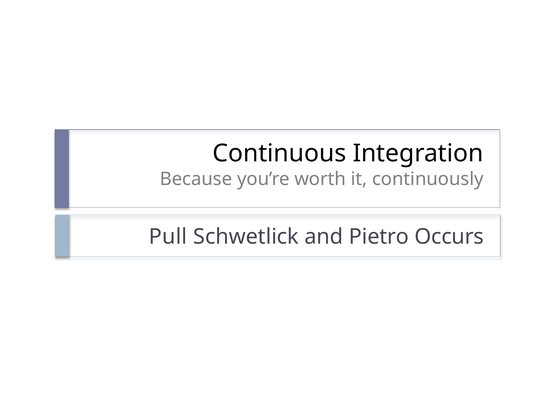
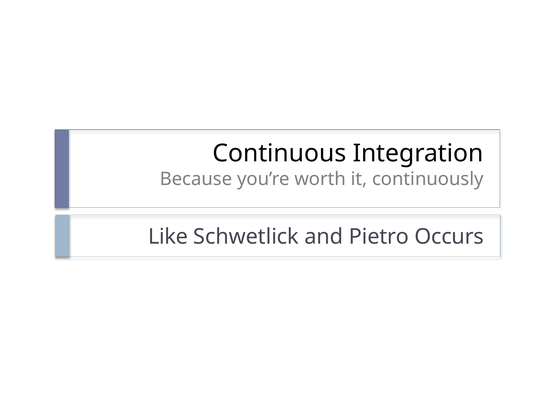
Pull: Pull -> Like (168, 237)
